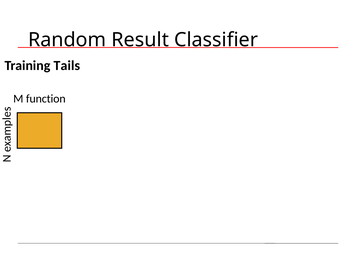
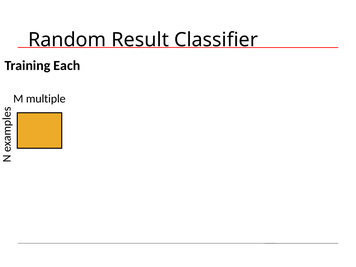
Tails: Tails -> Each (67, 65)
function: function -> multiple (46, 99)
